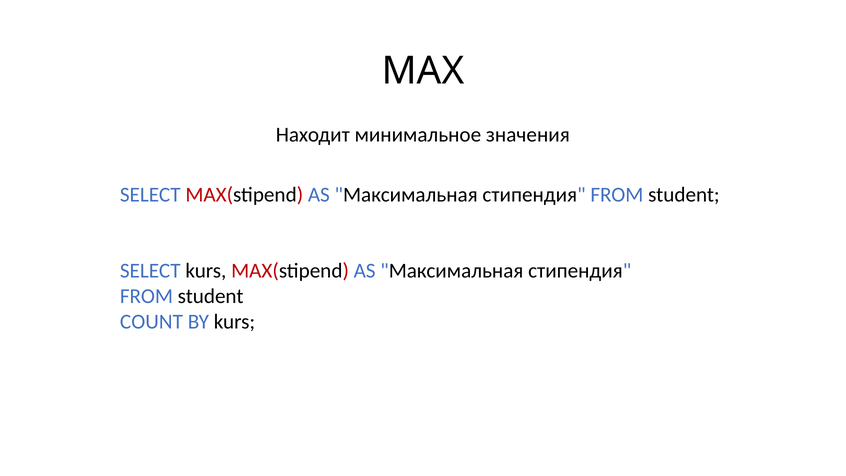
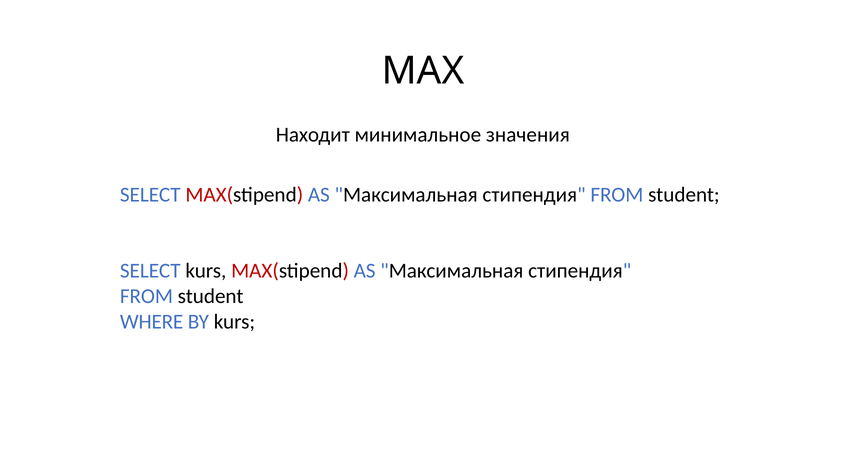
COUNT: COUNT -> WHERE (152, 321)
